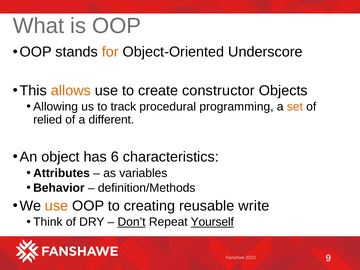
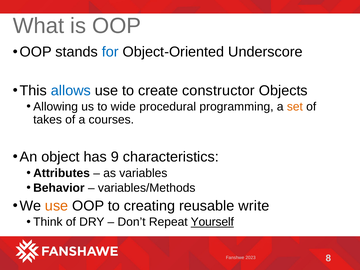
for colour: orange -> blue (110, 52)
allows colour: orange -> blue (71, 91)
track: track -> wide (123, 107)
relied: relied -> takes (48, 120)
different: different -> courses (111, 120)
6: 6 -> 9 (115, 157)
definition/Methods: definition/Methods -> variables/Methods (147, 188)
Don’t underline: present -> none (132, 222)
9: 9 -> 8 (328, 258)
